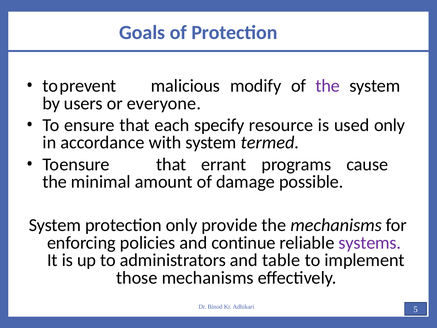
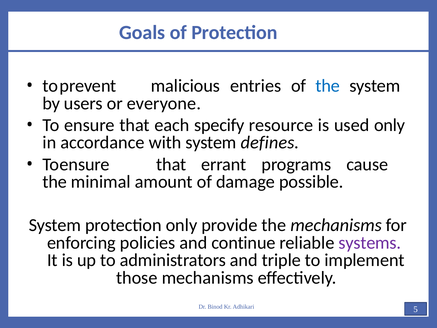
modify: modify -> entries (256, 86)
the colour: purple -> blue (328, 86)
termed: termed -> defines (270, 142)
table: table -> triple (281, 260)
